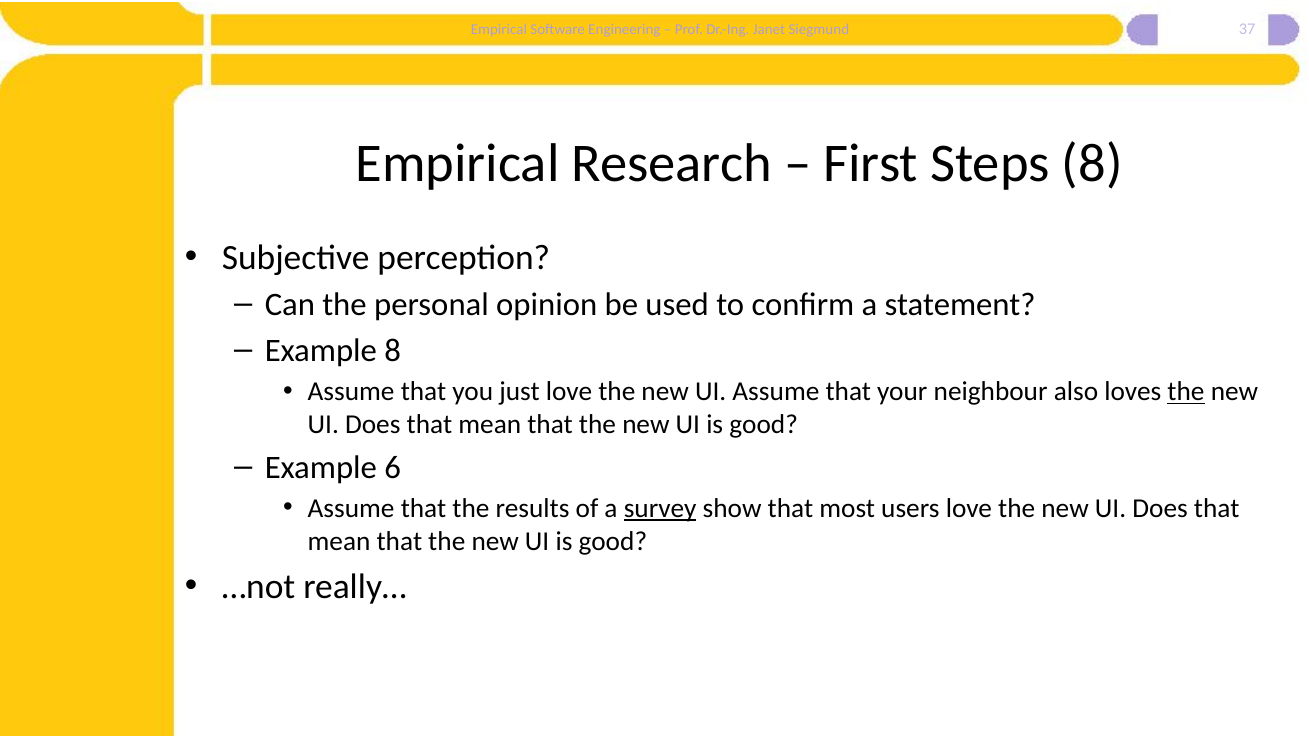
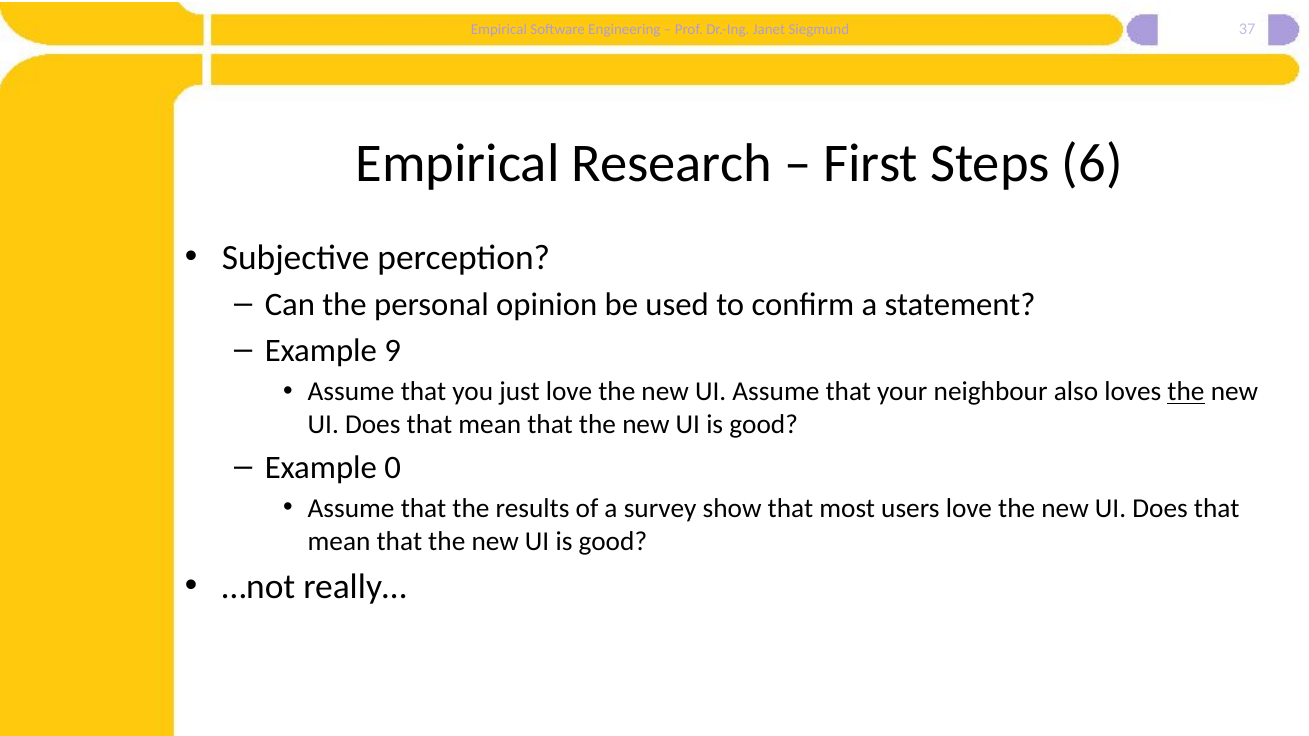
Steps 8: 8 -> 6 (1092, 163)
Example 8: 8 -> 9 (393, 351)
6: 6 -> 0 (393, 468)
survey underline: present -> none (660, 509)
